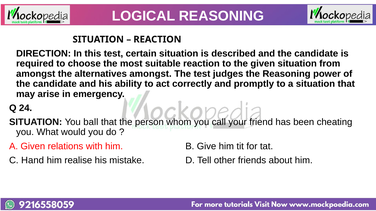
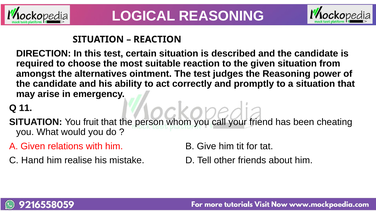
alternatives amongst: amongst -> ointment (151, 74)
24: 24 -> 11 (26, 108)
ball: ball -> fruit (91, 122)
